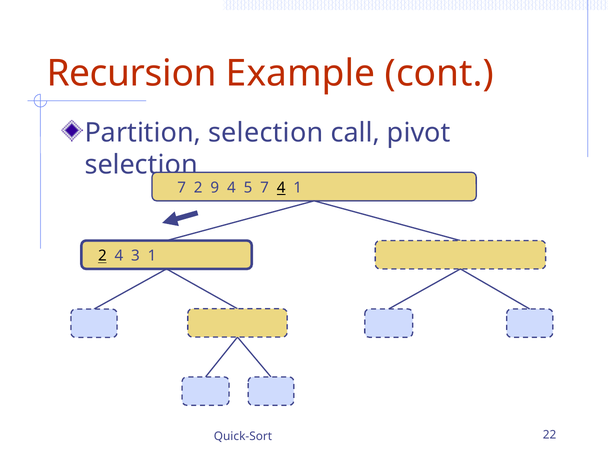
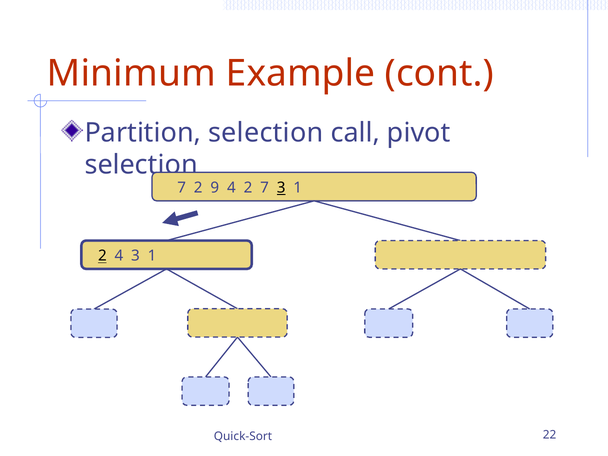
Recursion: Recursion -> Minimum (131, 74)
4 5: 5 -> 2 (248, 188)
7 4: 4 -> 3 (281, 188)
